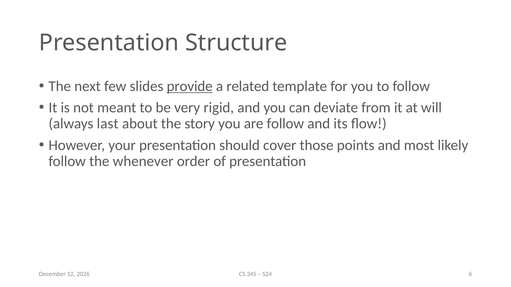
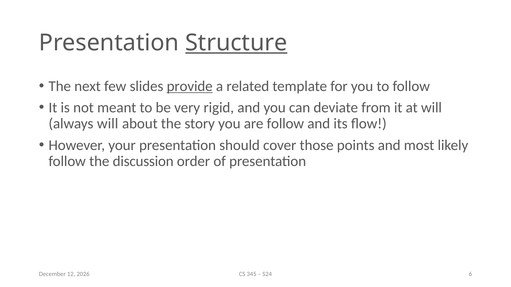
Structure underline: none -> present (236, 43)
always last: last -> will (108, 124)
whenever: whenever -> discussion (143, 161)
